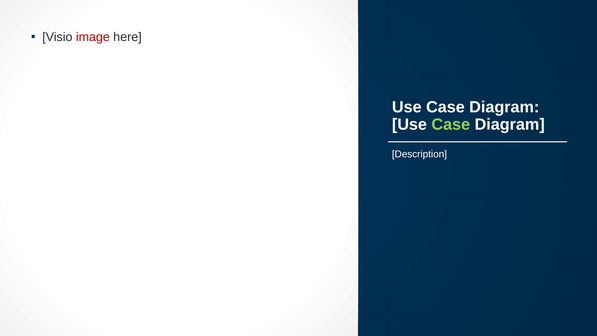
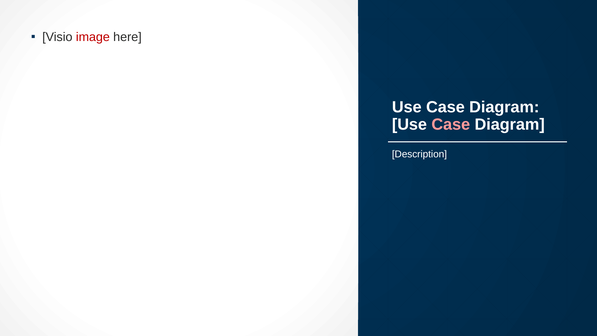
Case colour: light green -> pink (451, 124)
